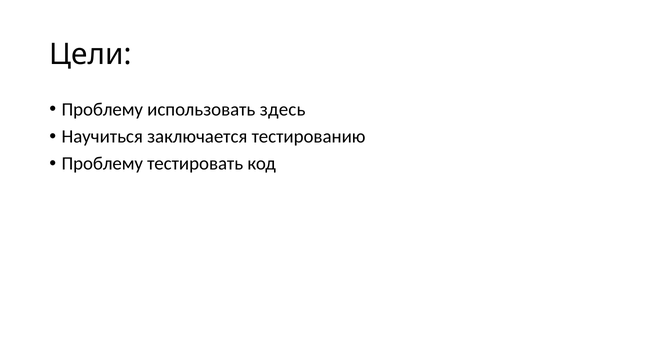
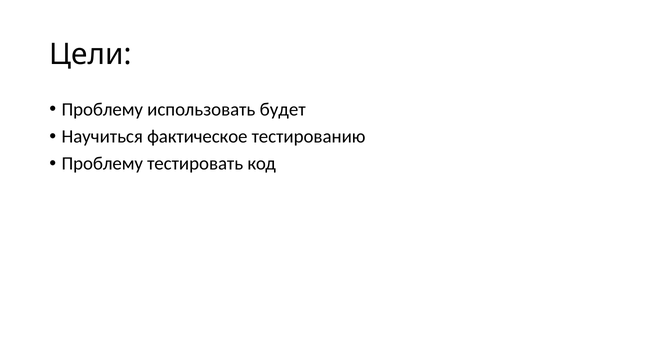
здесь: здесь -> будет (283, 110)
заключается: заключается -> фактическое (197, 137)
